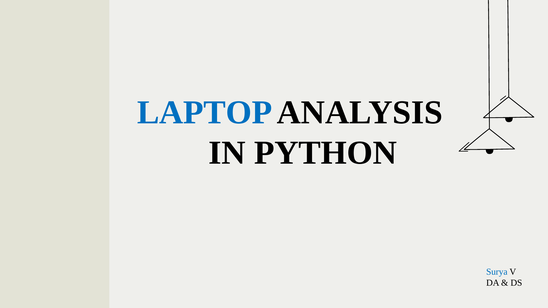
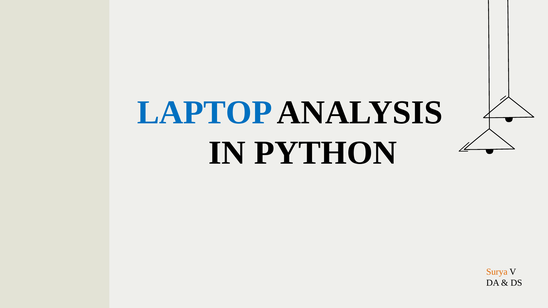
Surya colour: blue -> orange (497, 272)
